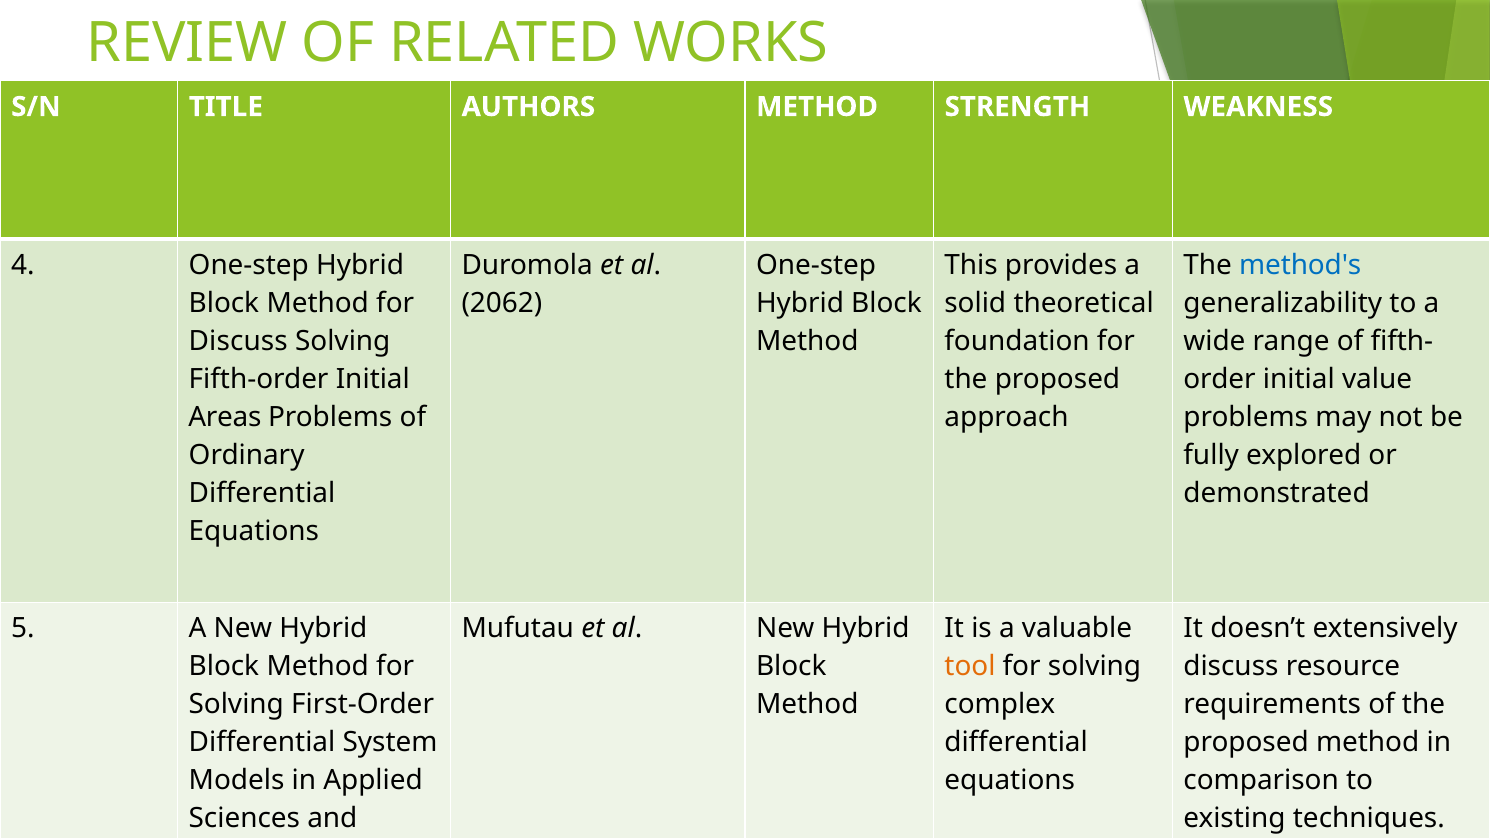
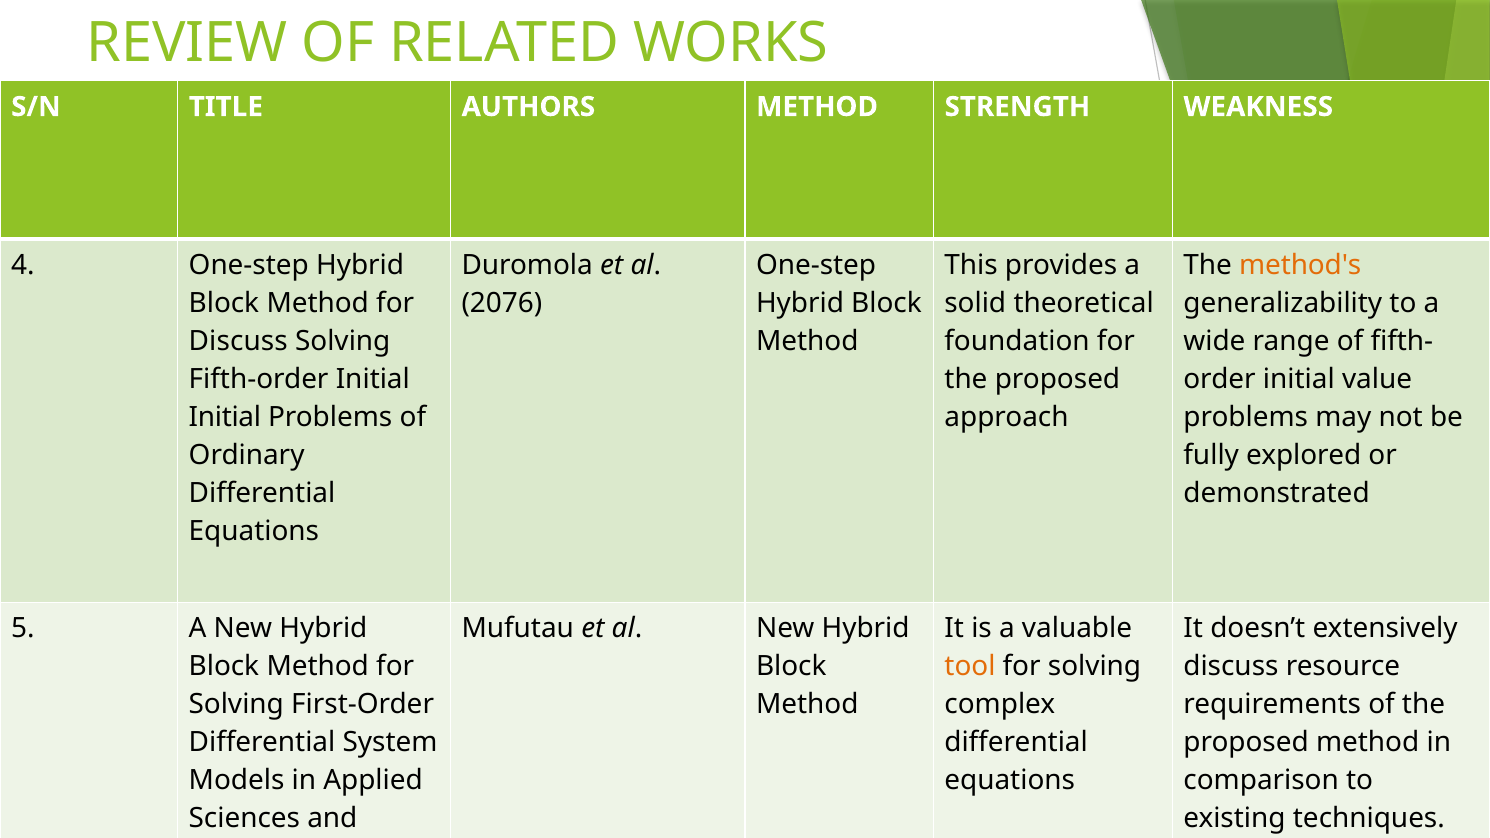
method's colour: blue -> orange (1300, 265)
2062: 2062 -> 2076 (502, 303)
Areas: Areas -> Initial (225, 417)
